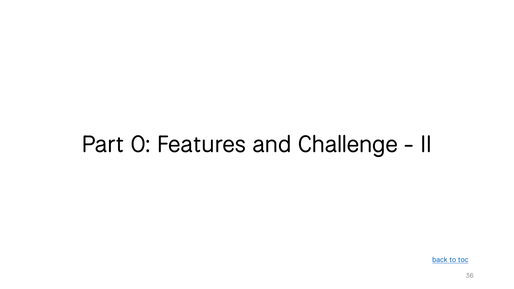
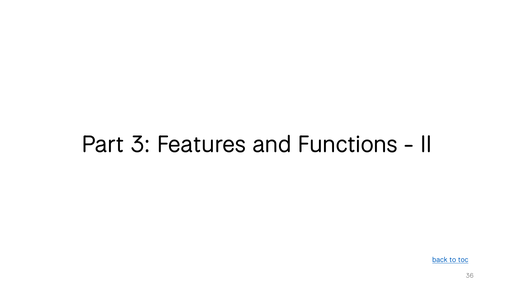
0: 0 -> 3 (141, 144)
Challenge: Challenge -> Functions (348, 144)
